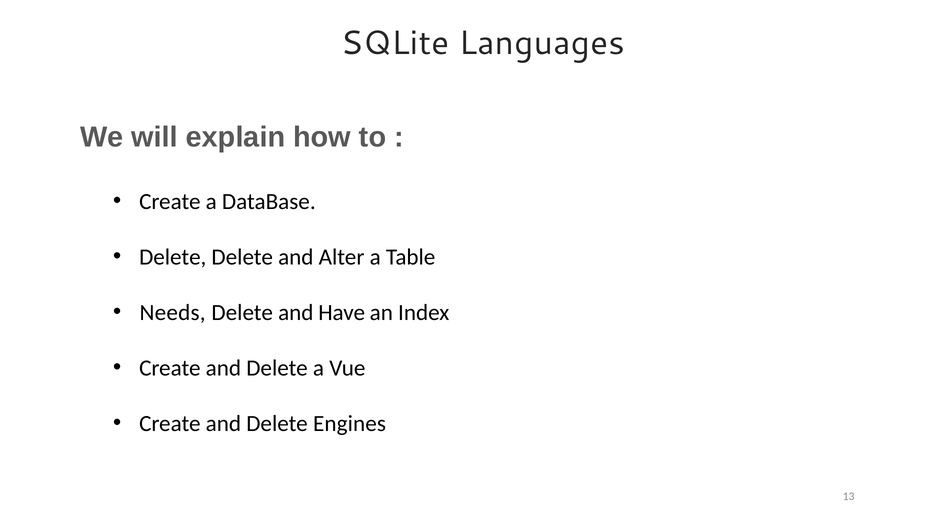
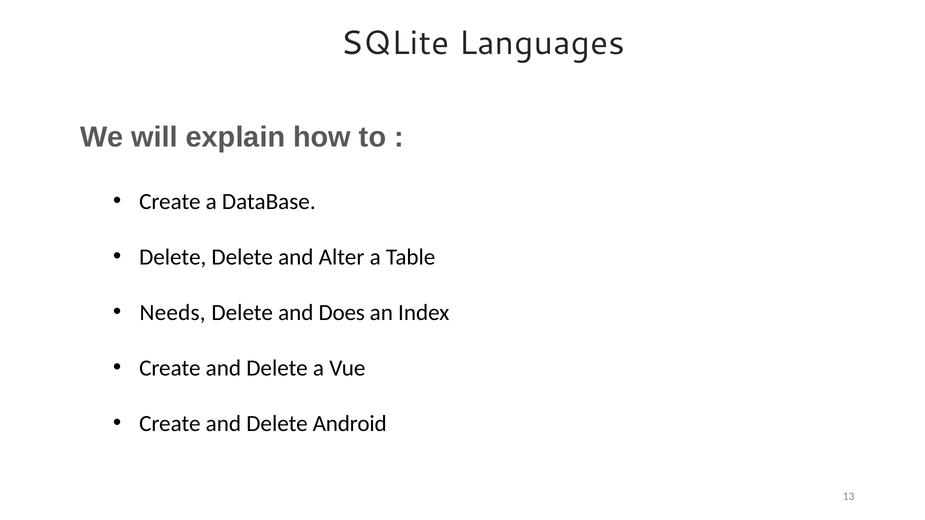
Have: Have -> Does (342, 313)
Engines: Engines -> Android (350, 424)
